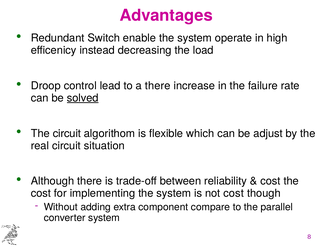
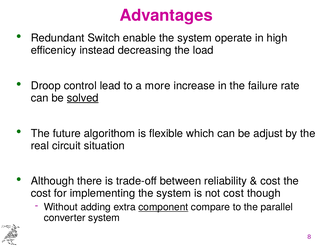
a there: there -> more (158, 86)
The circuit: circuit -> future (67, 134)
component underline: none -> present (163, 208)
